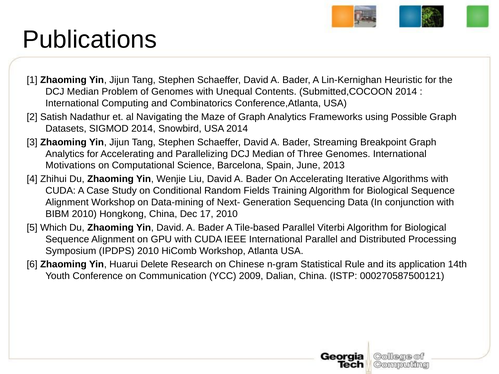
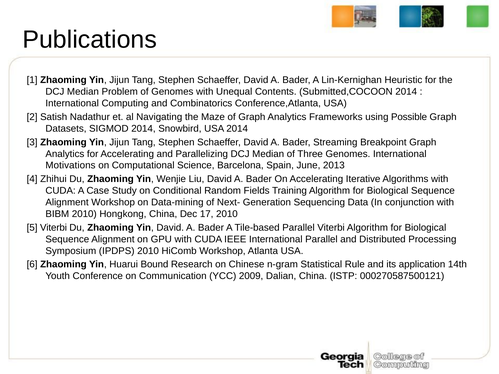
5 Which: Which -> Viterbi (53, 228)
Delete: Delete -> Bound (154, 265)
